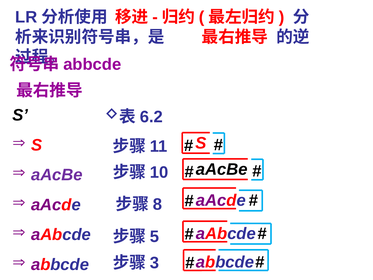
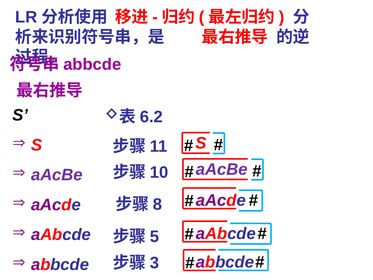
aAcBe colour: black -> purple (222, 169)
